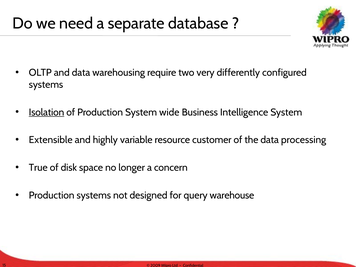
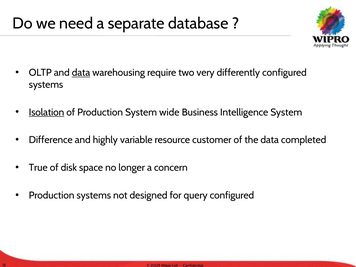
data underline: none -> present (81, 73)
Extensible: Extensible -> Difference (51, 140)
processing: processing -> completed (304, 140)
query warehouse: warehouse -> configured (232, 195)
